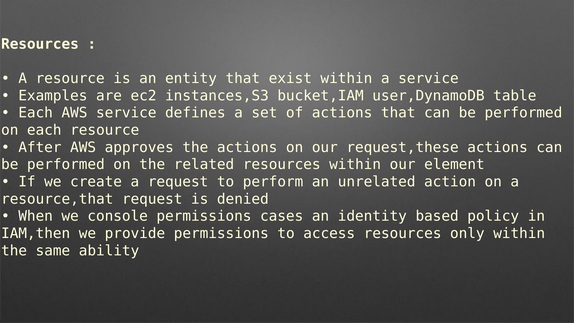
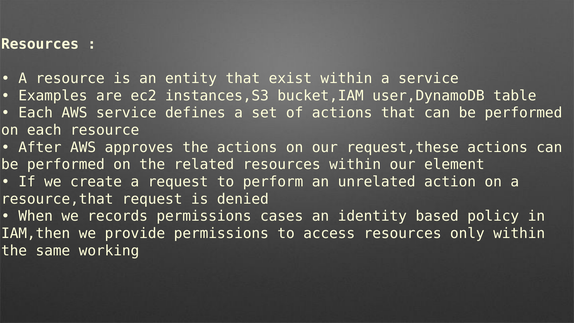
console: console -> records (118, 216)
ability: ability -> working (109, 251)
